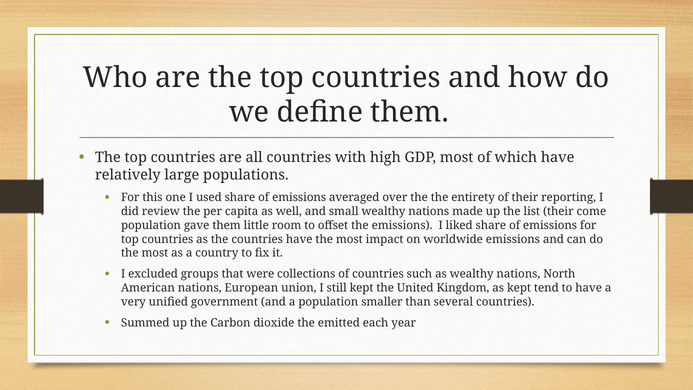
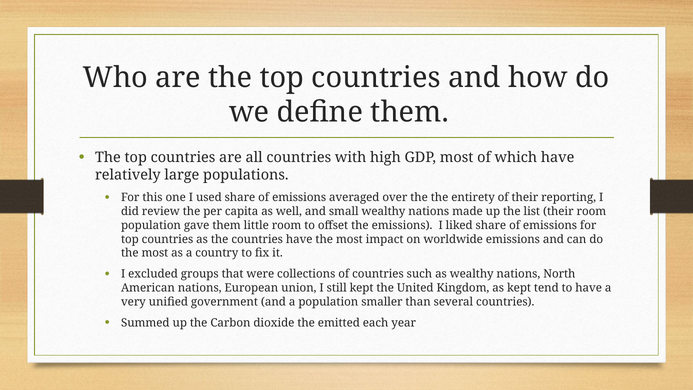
their come: come -> room (591, 211)
